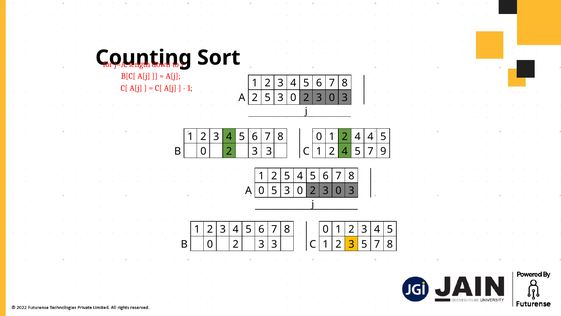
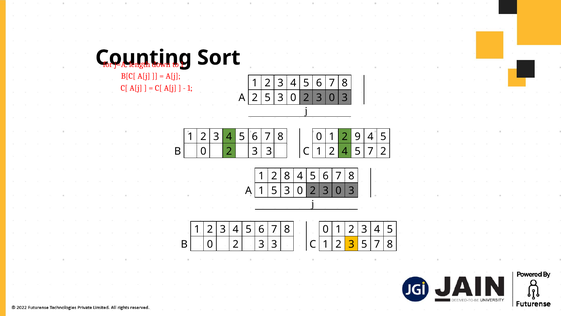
0 1 2 4: 4 -> 9 (358, 136)
7 9: 9 -> 2 (383, 151)
1 2 5: 5 -> 8 (287, 176)
A 0: 0 -> 1 (261, 190)
